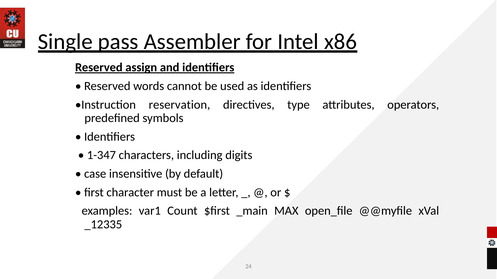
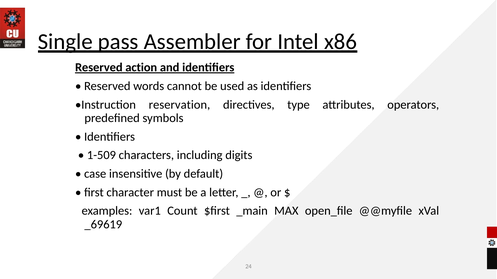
assign: assign -> action (141, 68)
1-347: 1-347 -> 1-509 (101, 156)
_12335: _12335 -> _69619 (103, 225)
